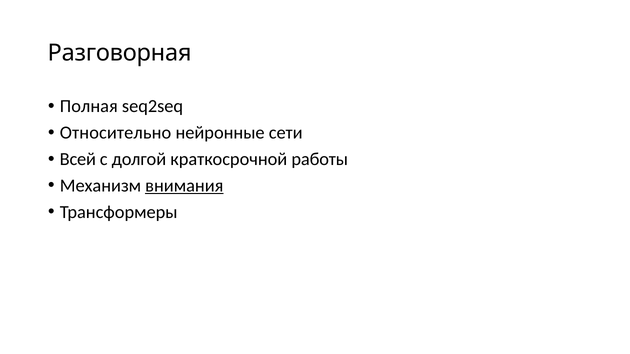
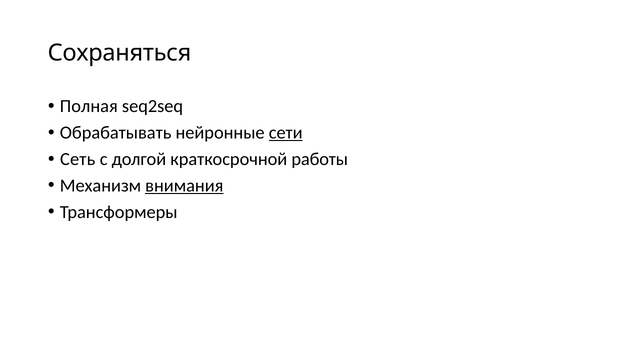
Разговорная: Разговорная -> Сохраняться (120, 53)
Относительно: Относительно -> Обрабатывать (116, 133)
сети underline: none -> present (286, 133)
Всей: Всей -> Сеть (78, 159)
